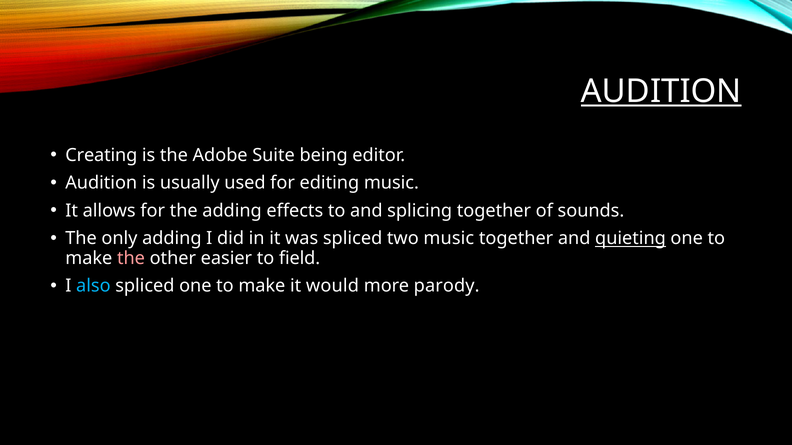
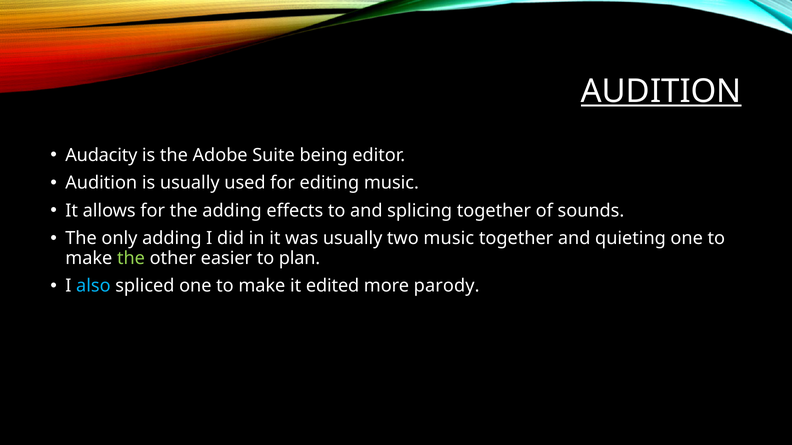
Creating: Creating -> Audacity (101, 155)
was spliced: spliced -> usually (353, 239)
quieting underline: present -> none (630, 239)
the colour: pink -> light green (131, 258)
field: field -> plan (300, 258)
would: would -> edited (333, 286)
